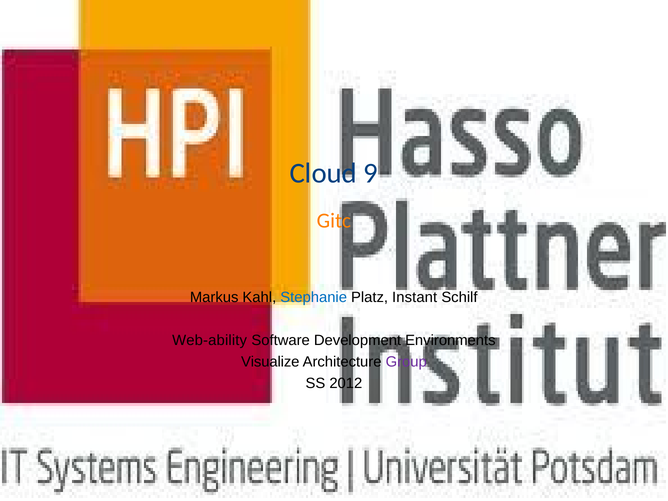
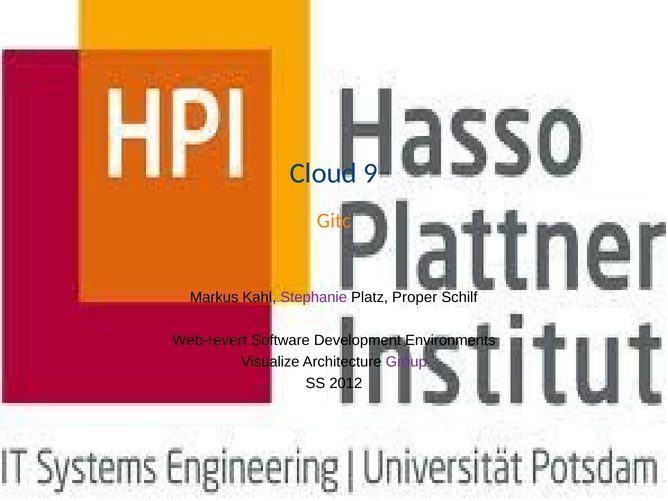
Stephanie colour: blue -> purple (314, 297)
Instant: Instant -> Proper (415, 297)
Web-ability: Web-ability -> Web-revert (210, 340)
